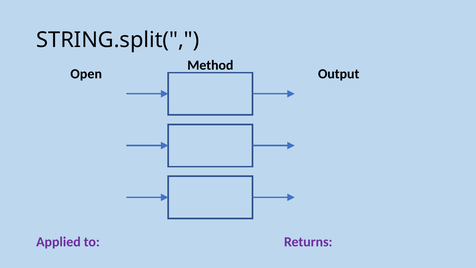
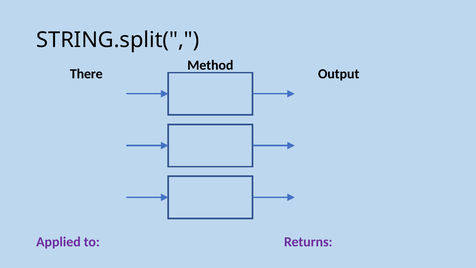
Open: Open -> There (86, 74)
